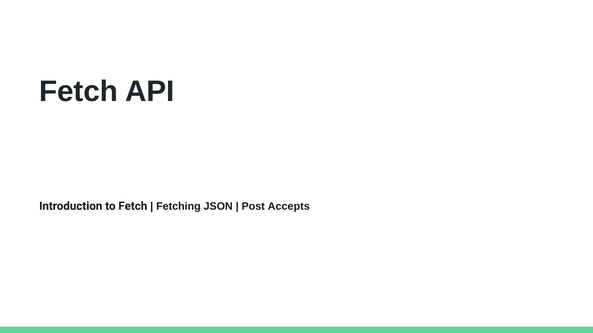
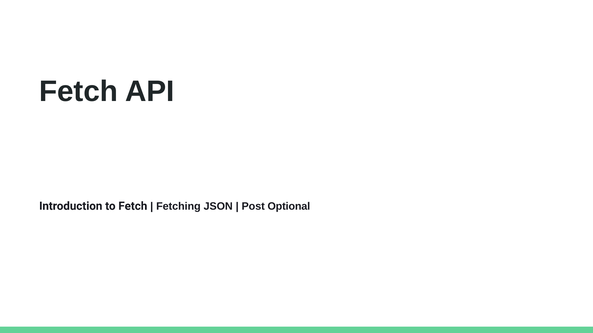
Accepts: Accepts -> Optional (289, 207)
